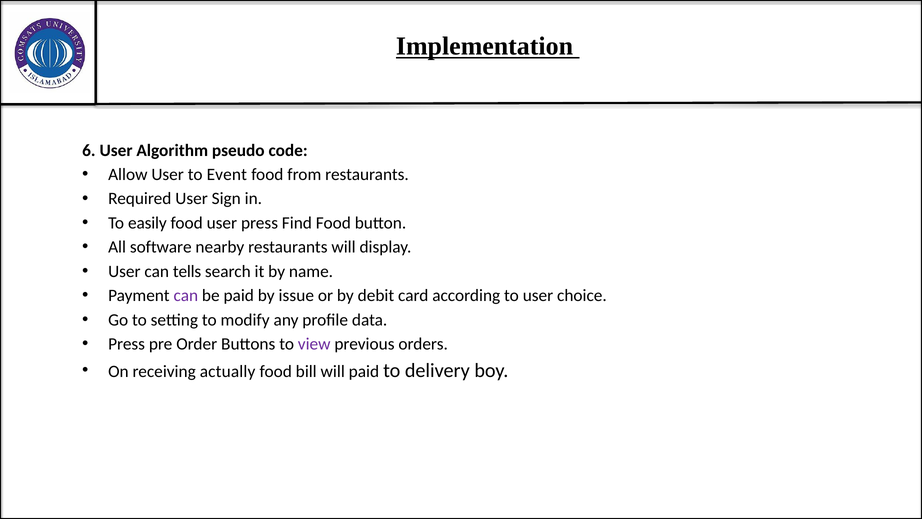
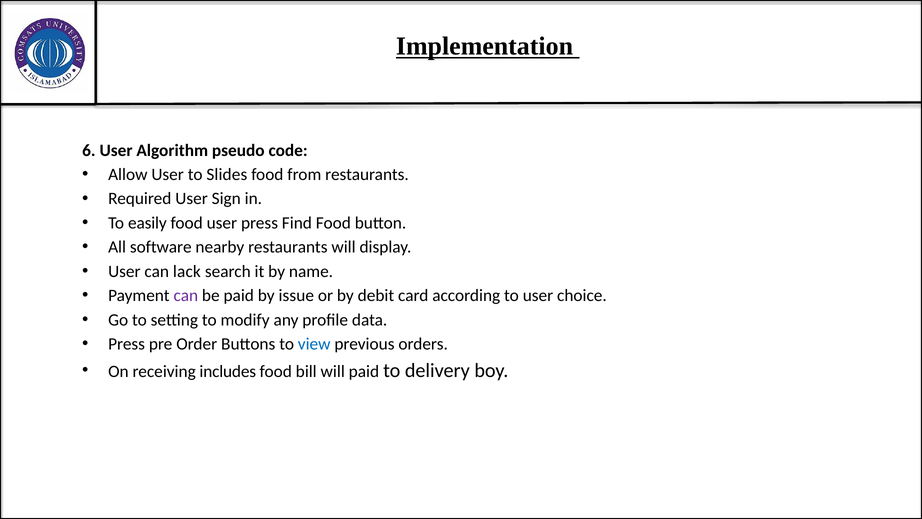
Event: Event -> Slides (227, 174)
tells: tells -> lack (187, 271)
view colour: purple -> blue (314, 344)
actually: actually -> includes (228, 371)
